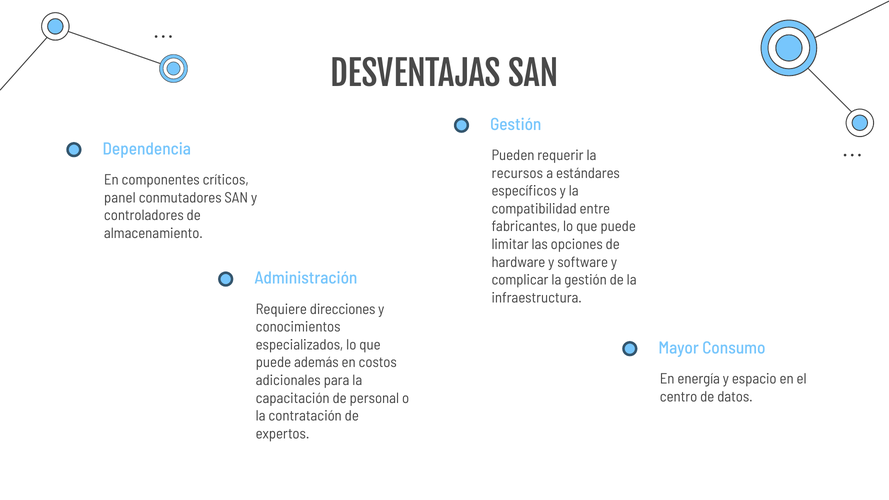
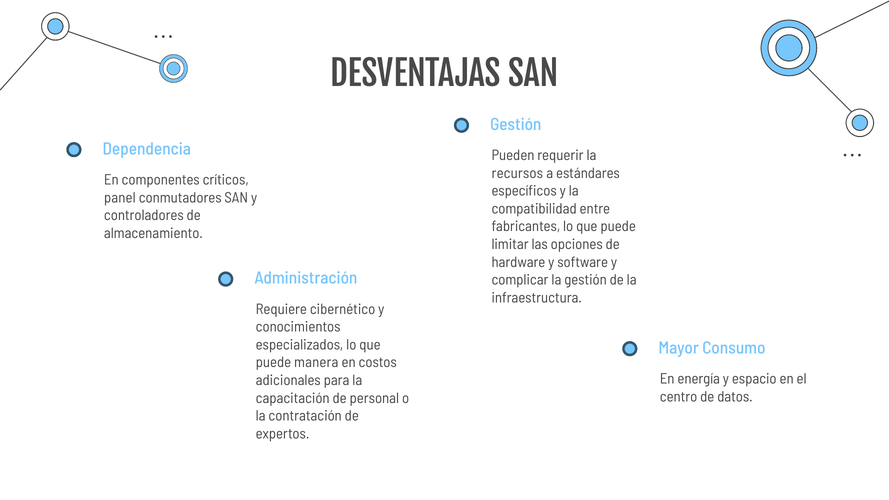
direcciones: direcciones -> cibernético (343, 309)
además: además -> manera (316, 363)
